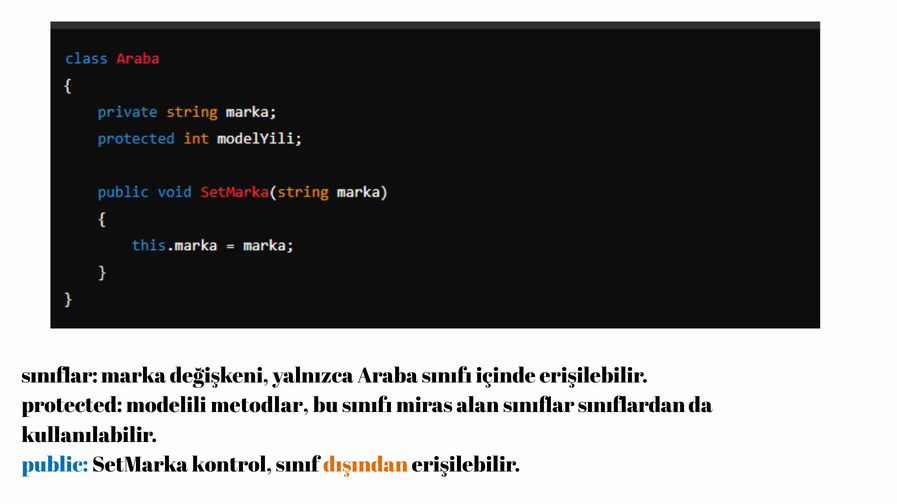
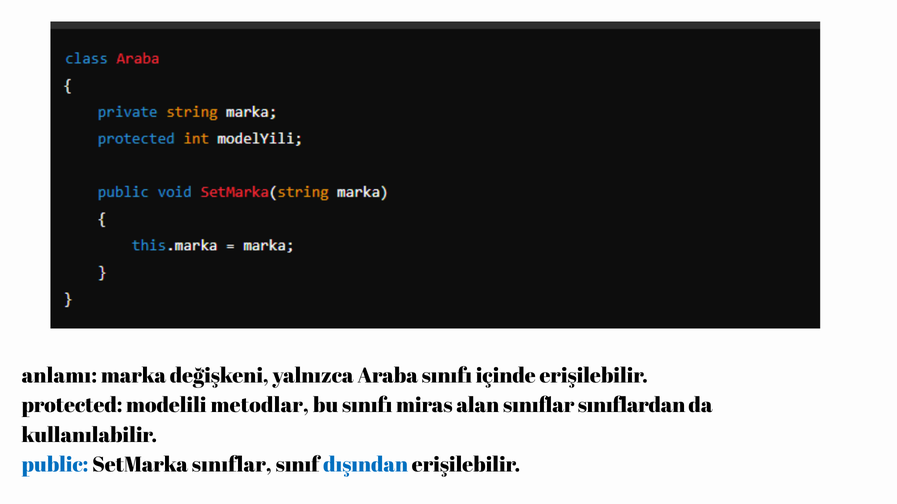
sınıflar: sınıflar -> anlamı (59, 376)
SetMarka kontrol: kontrol -> sınıflar (232, 465)
dışından colour: orange -> blue (366, 465)
